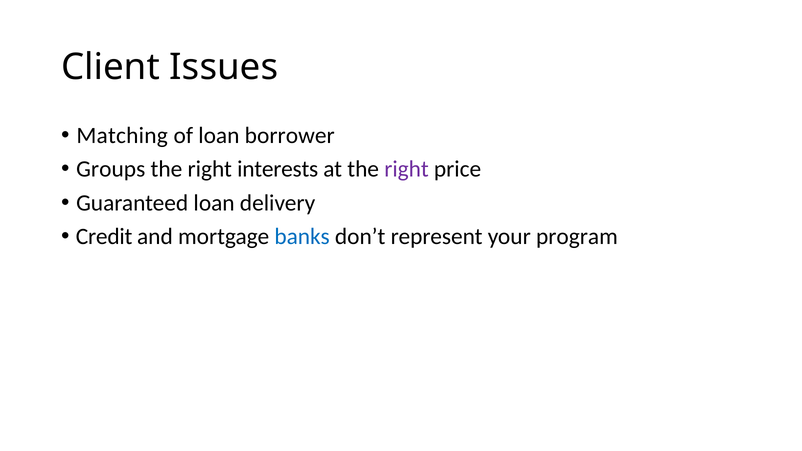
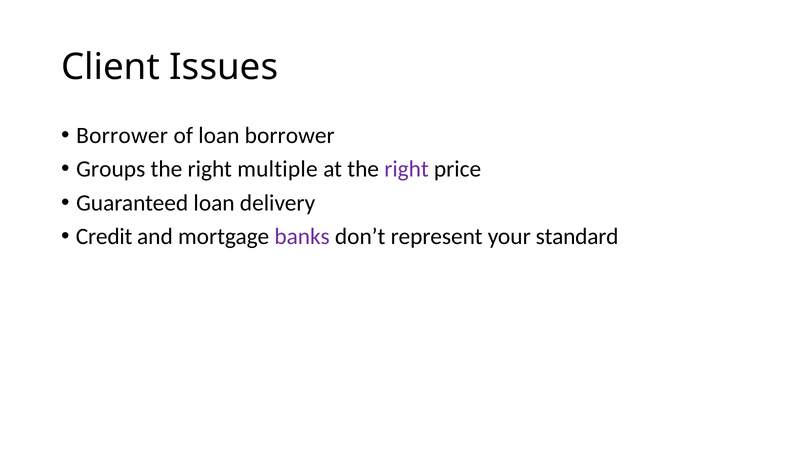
Matching: Matching -> Borrower (122, 136)
interests: interests -> multiple (277, 169)
banks colour: blue -> purple (302, 236)
program: program -> standard (577, 236)
